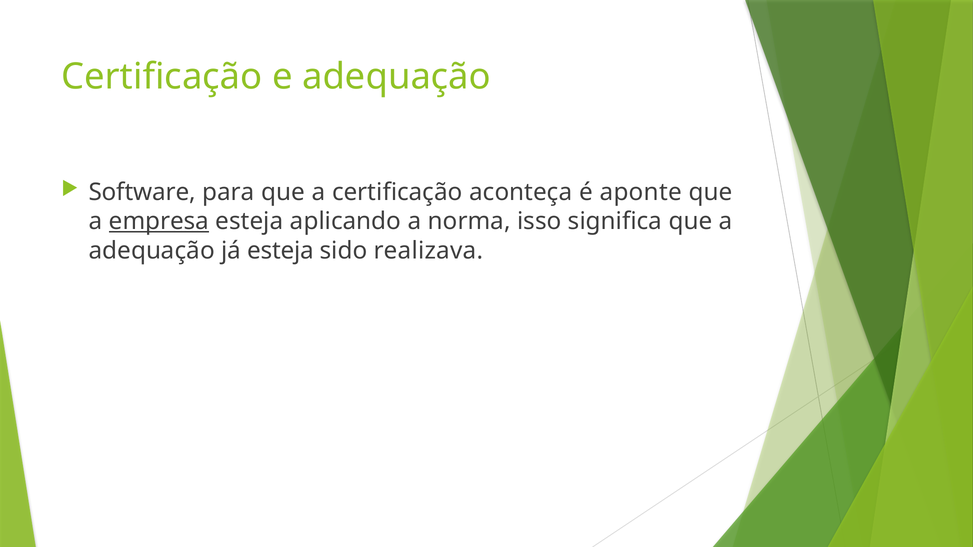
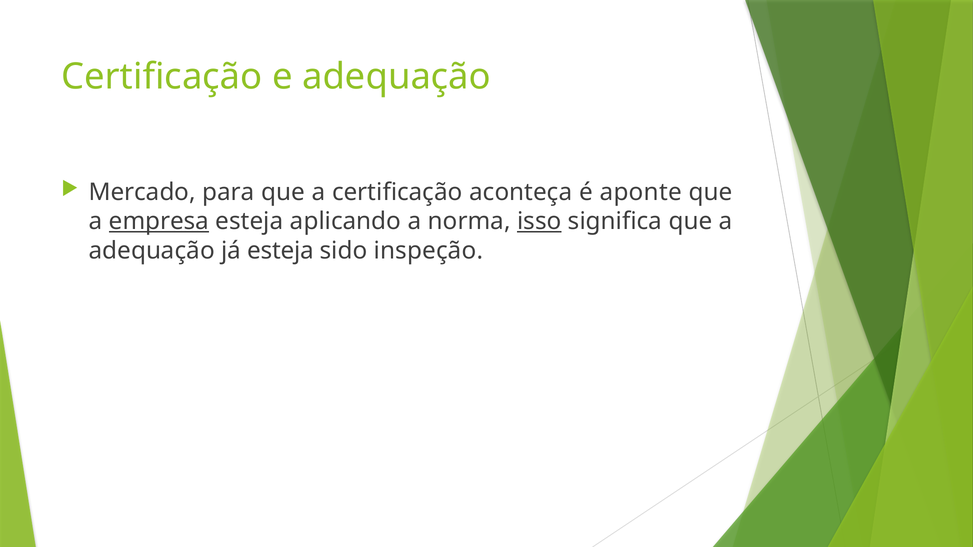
Software: Software -> Mercado (142, 192)
isso underline: none -> present (539, 222)
realizava: realizava -> inspeção (428, 251)
